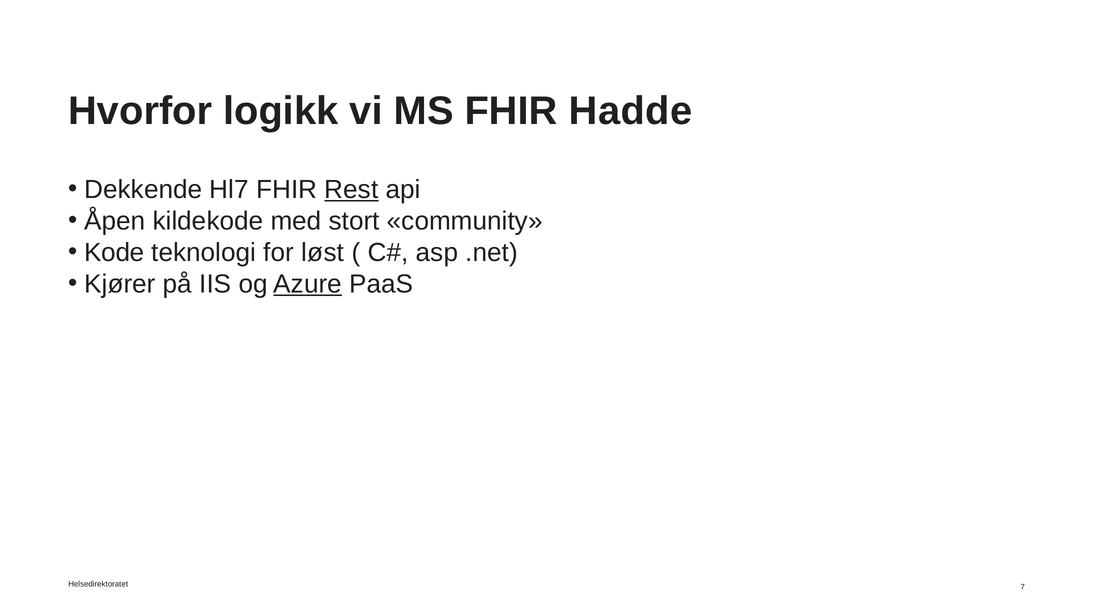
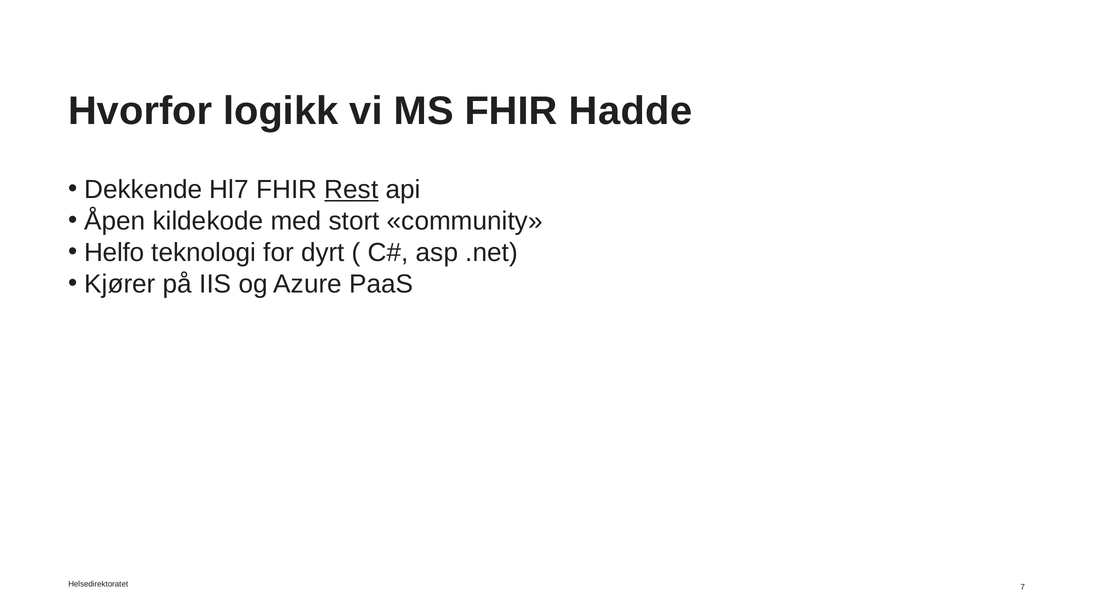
Kode: Kode -> Helfo (114, 253)
løst: løst -> dyrt (323, 253)
Azure underline: present -> none (308, 284)
